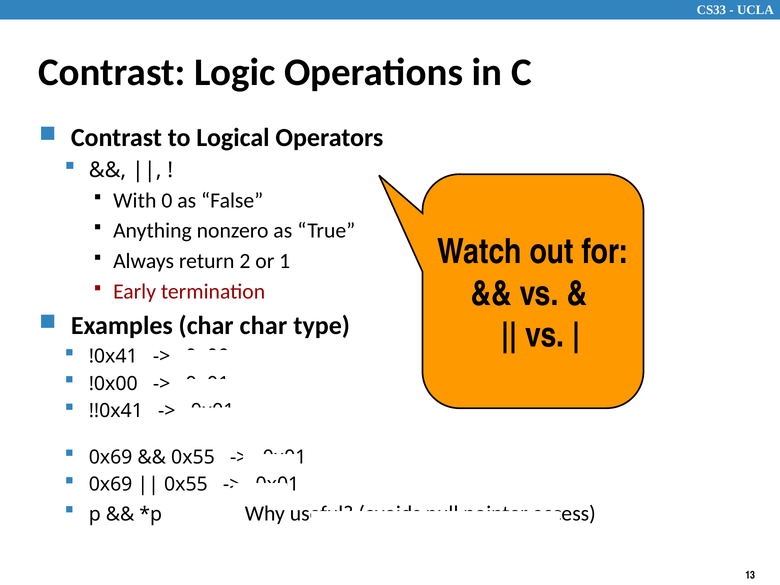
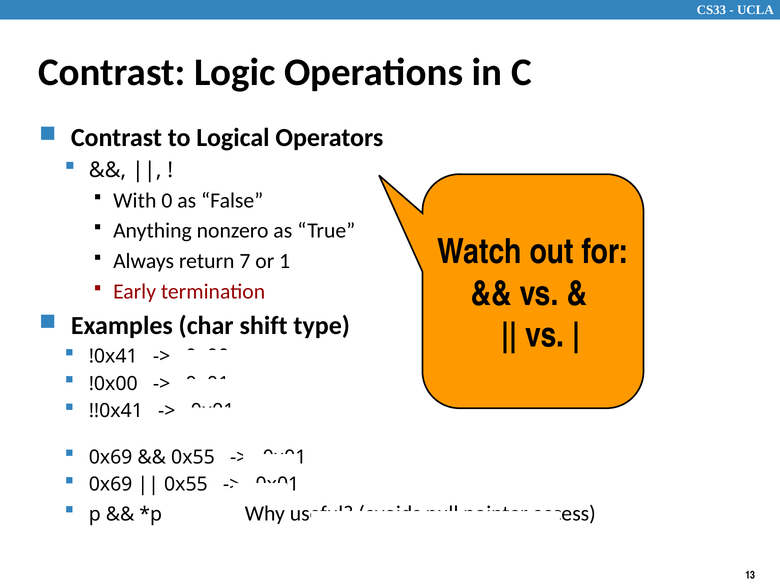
2: 2 -> 7 (245, 261)
char char: char -> shift (264, 326)
